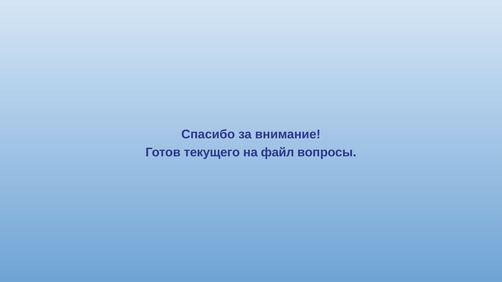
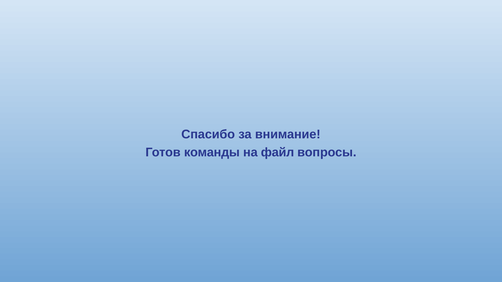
текущего: текущего -> команды (212, 153)
